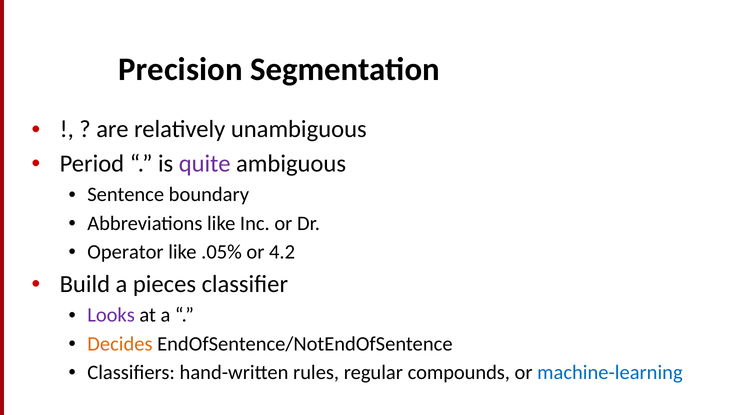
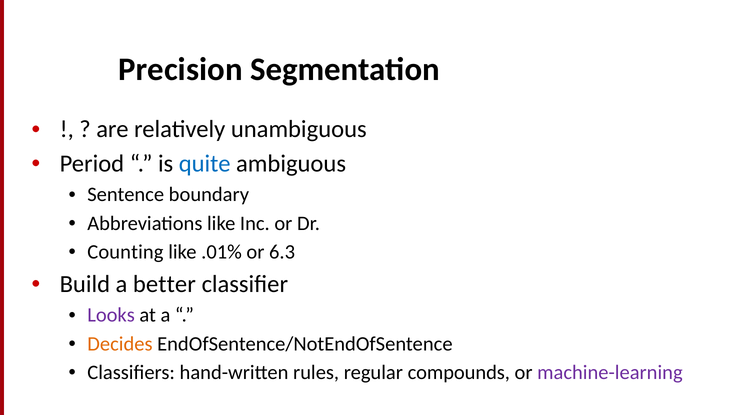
quite colour: purple -> blue (205, 164)
Operator: Operator -> Counting (125, 252)
.05%: .05% -> .01% (221, 252)
4.2: 4.2 -> 6.3 (282, 252)
pieces: pieces -> better (164, 284)
machine-learning colour: blue -> purple (610, 373)
